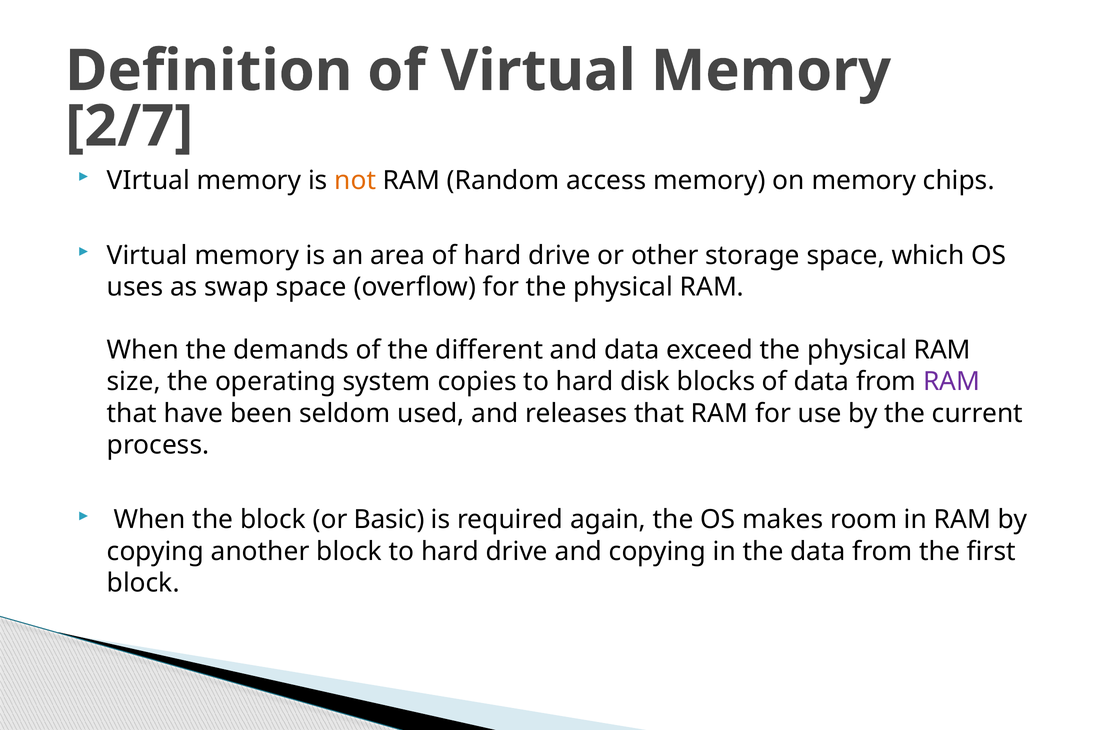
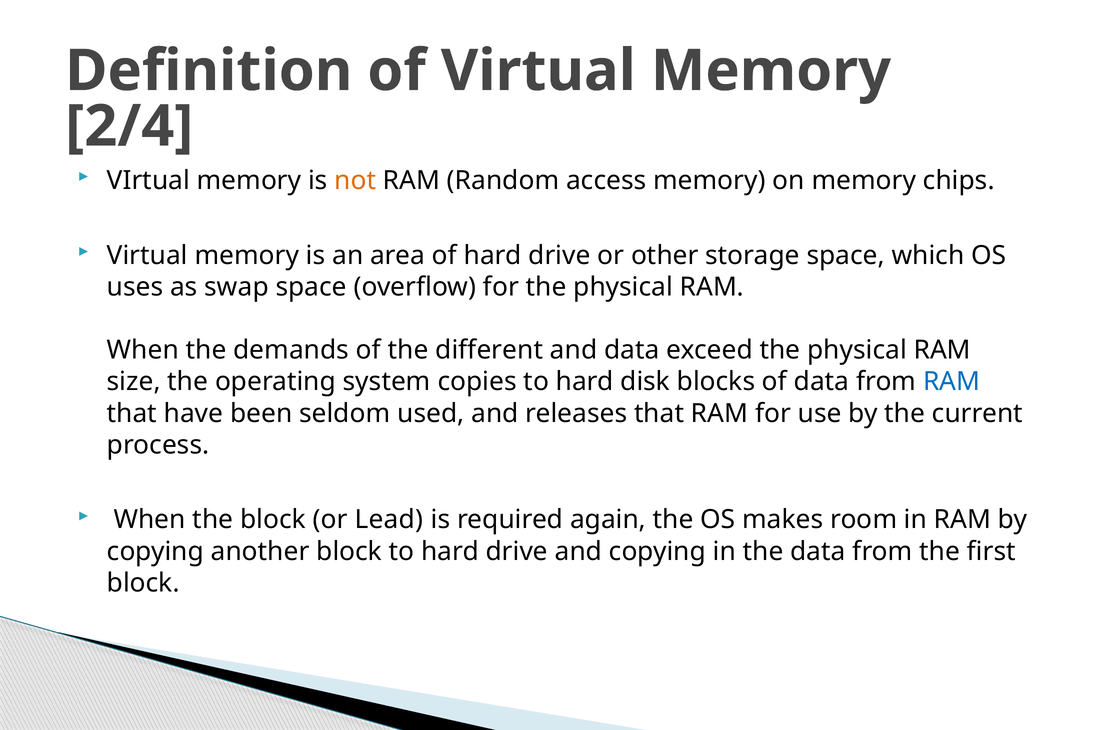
2/7: 2/7 -> 2/4 (129, 126)
RAM colour: purple -> blue (952, 382)
Basic: Basic -> Lead (389, 520)
